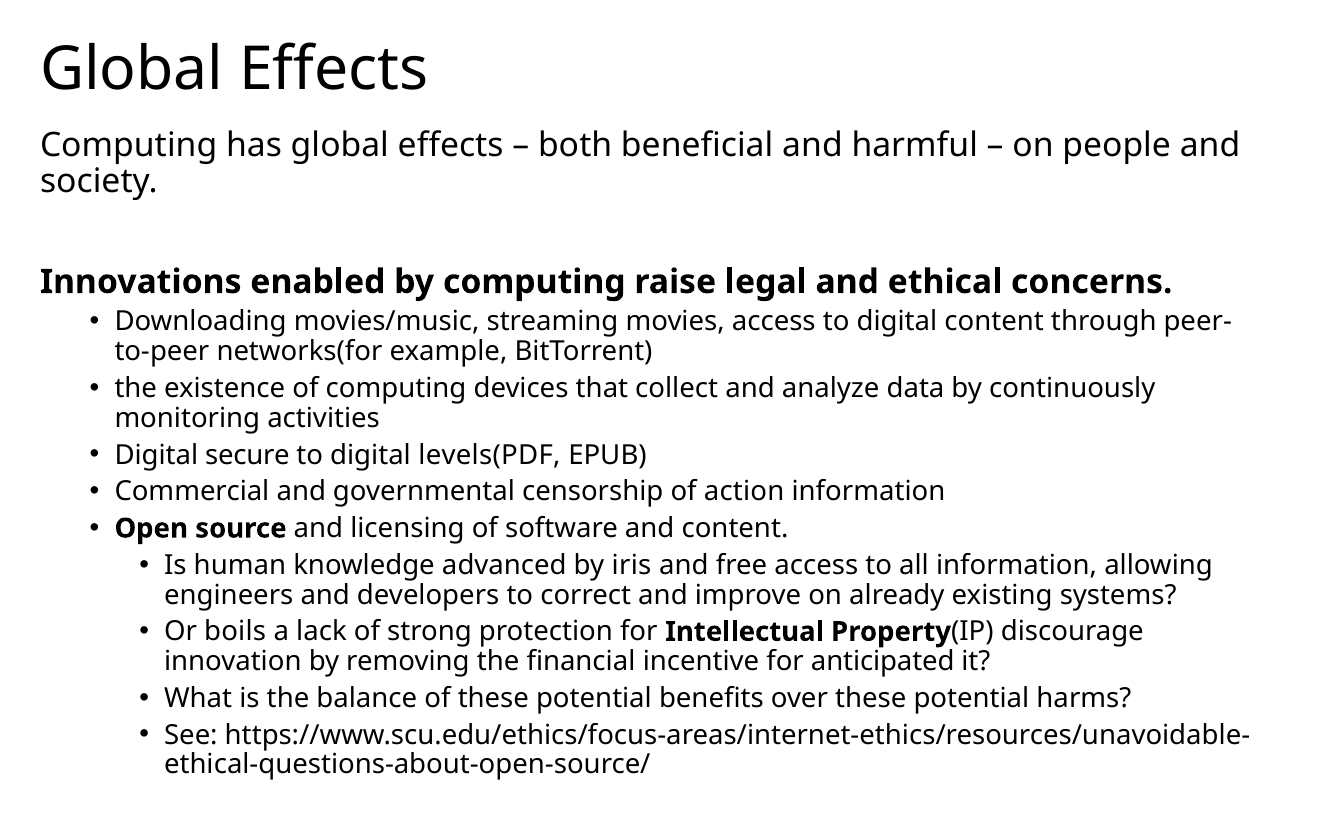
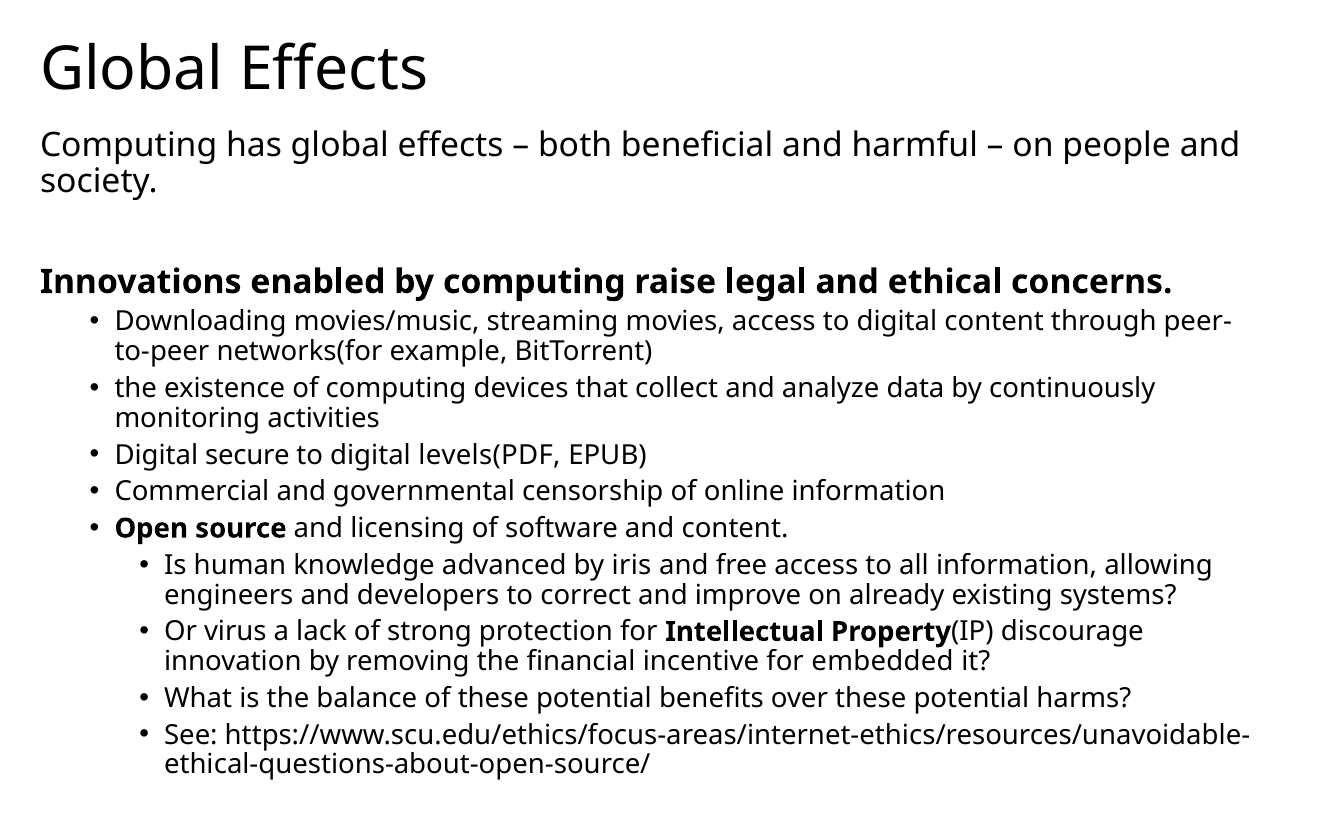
action: action -> online (744, 491)
boils: boils -> virus (235, 631)
anticipated: anticipated -> embedded (883, 661)
